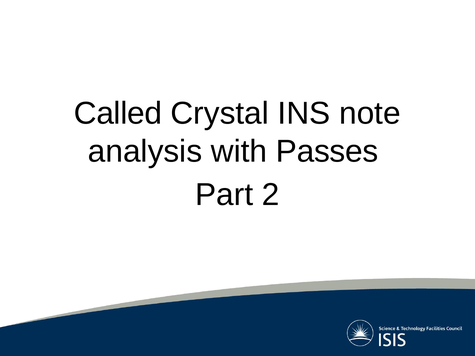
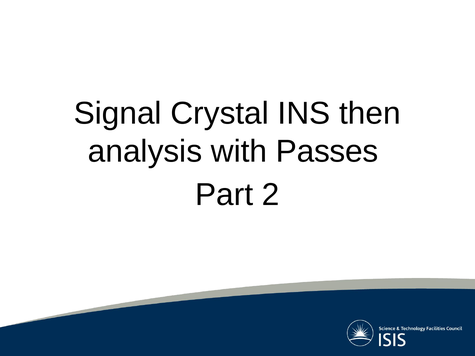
Called: Called -> Signal (118, 113)
note: note -> then (370, 113)
